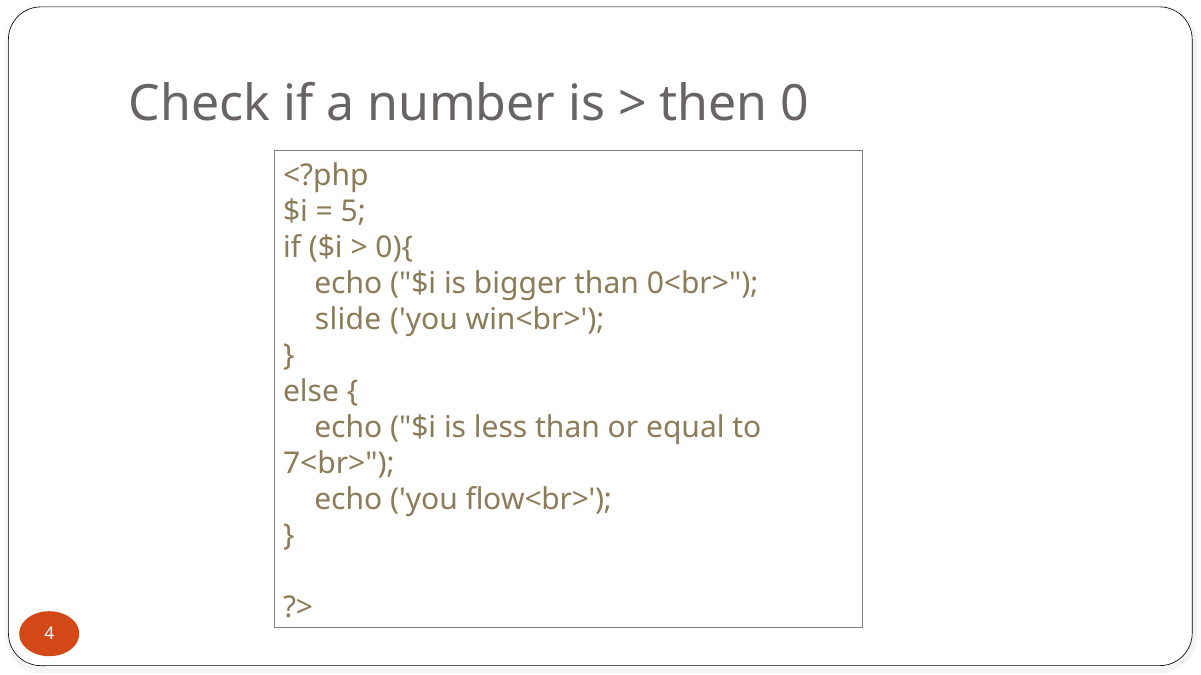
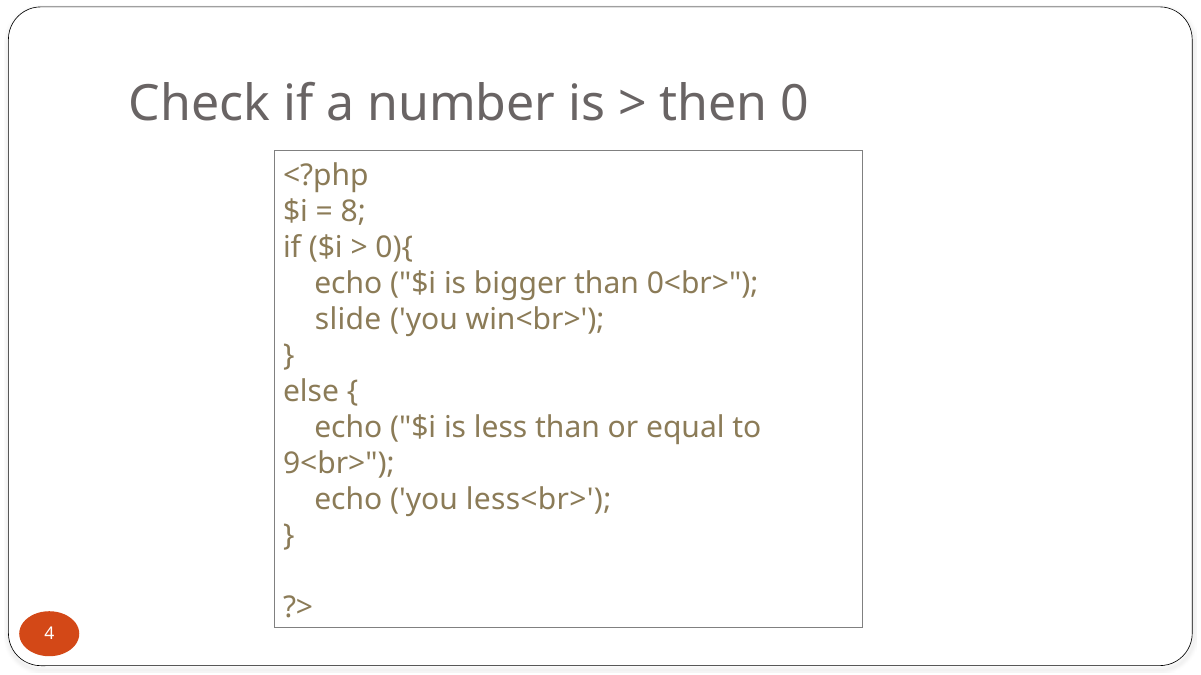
5: 5 -> 8 (353, 211)
7<br>: 7<br> -> 9<br> (339, 464)
flow<br>: flow<br> -> less<br> (539, 500)
